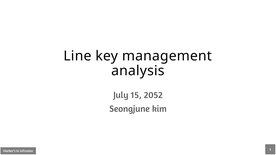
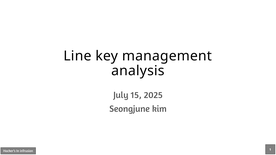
2052: 2052 -> 2025 (153, 95)
